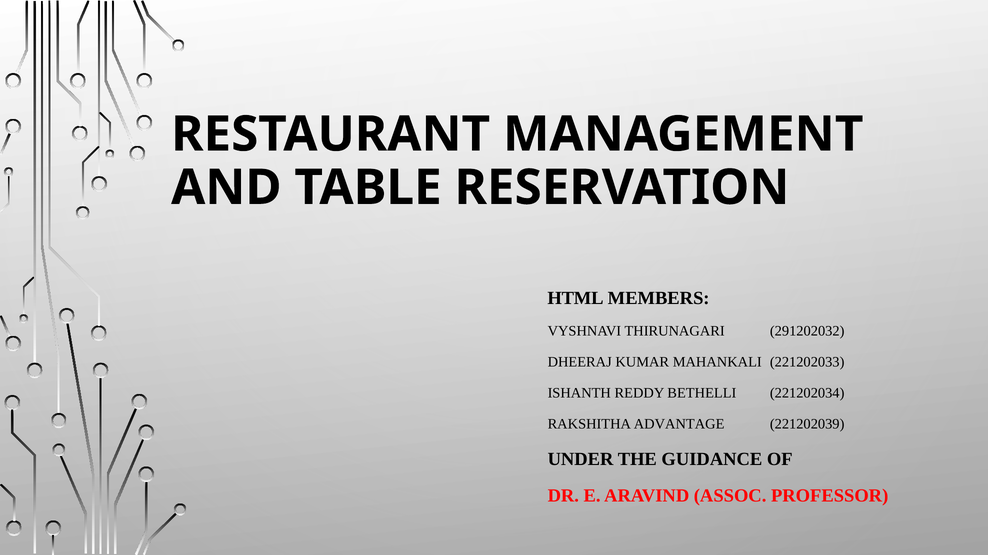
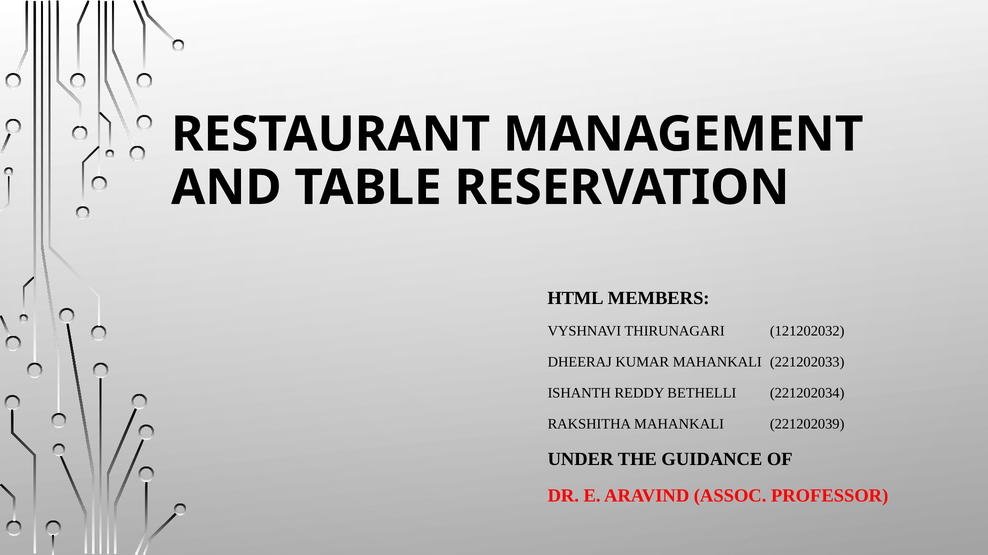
291202032: 291202032 -> 121202032 (807, 332)
RAKSHITHA ADVANTAGE: ADVANTAGE -> MAHANKALI (679, 425)
